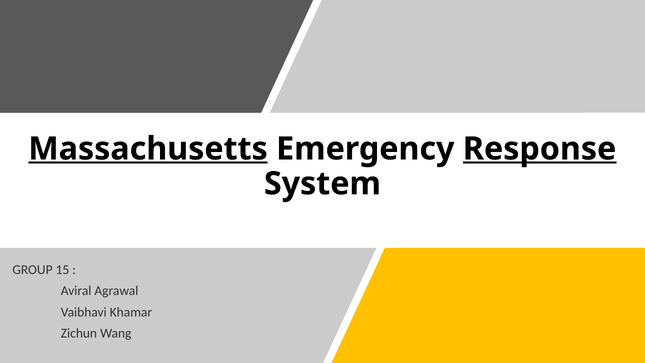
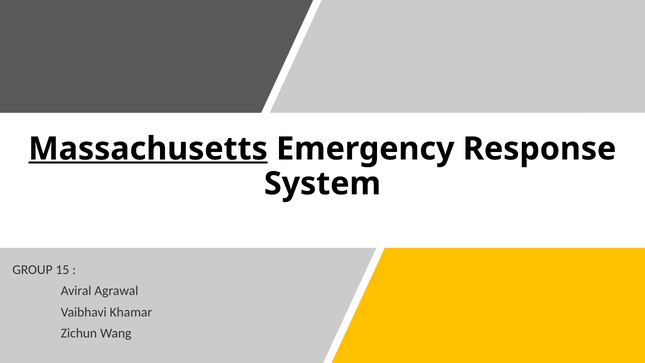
Response underline: present -> none (540, 149)
